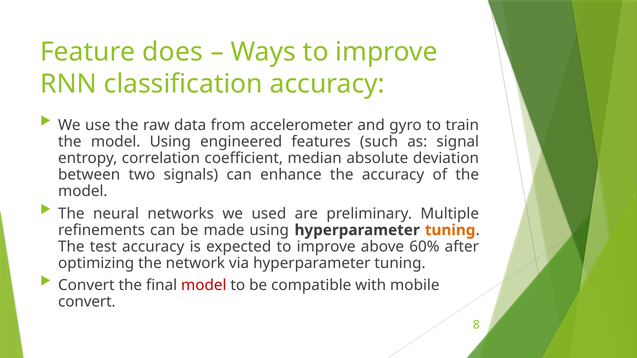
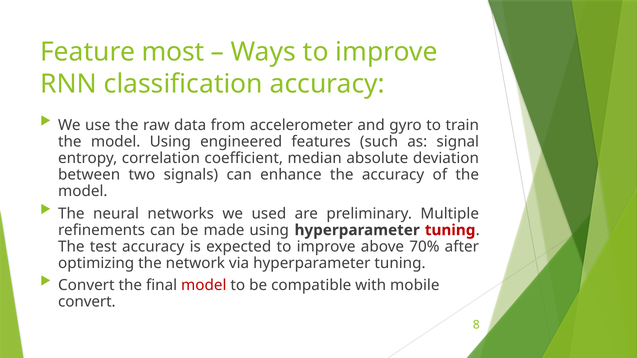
does: does -> most (173, 52)
tuning colour: orange -> red (450, 230)
60%: 60% -> 70% (424, 247)
